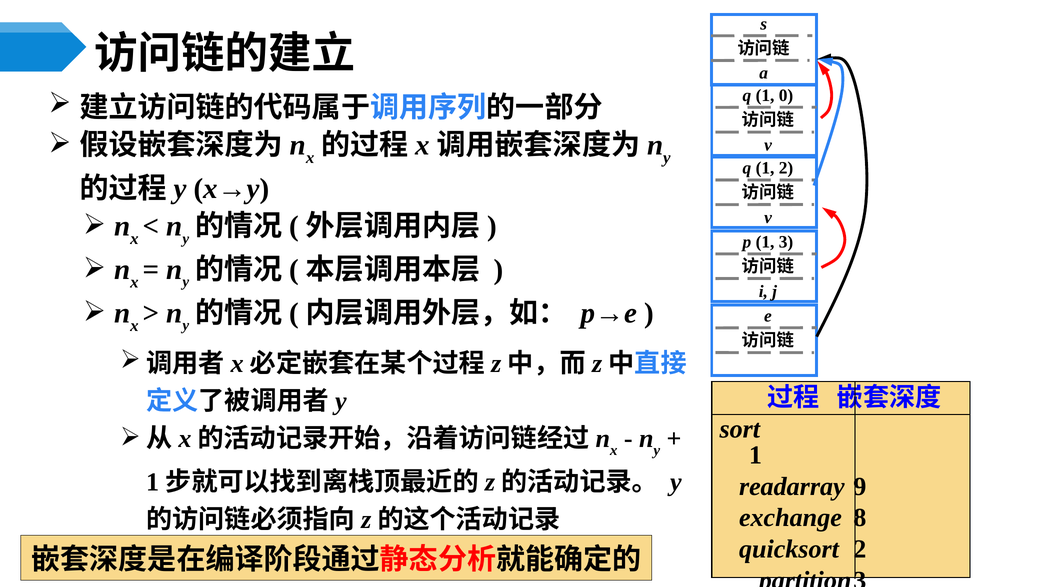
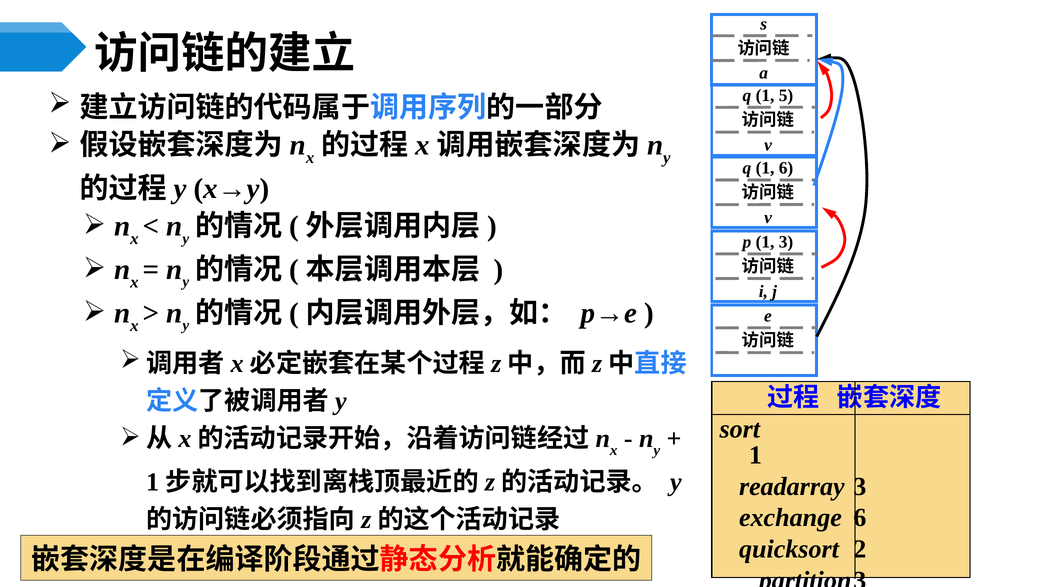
0: 0 -> 5 (786, 96)
1 2: 2 -> 6 (786, 168)
readarray 9: 9 -> 3 (860, 487)
exchange 8: 8 -> 6 (860, 518)
